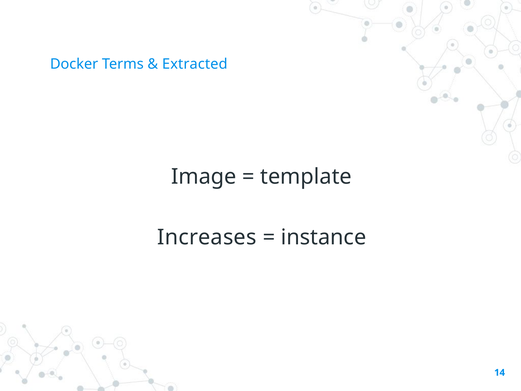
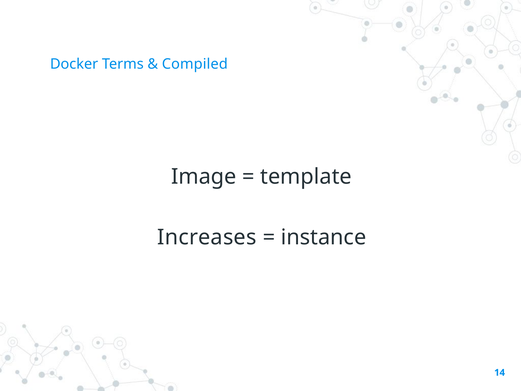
Extracted: Extracted -> Compiled (195, 64)
